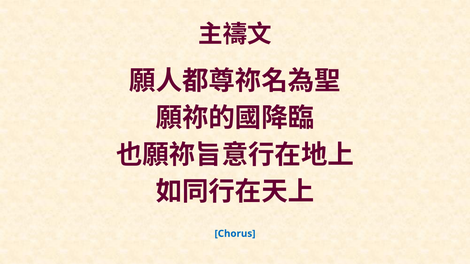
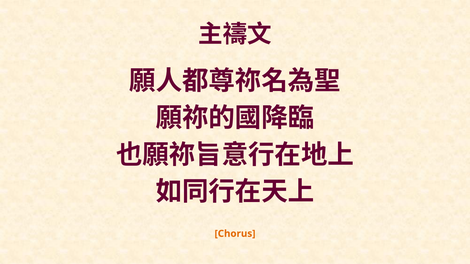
Chorus colour: blue -> orange (235, 234)
